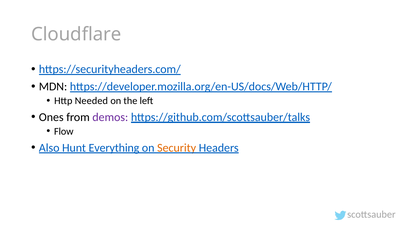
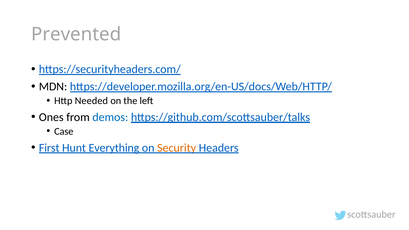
Cloudflare: Cloudflare -> Prevented (76, 34)
demos colour: purple -> blue (110, 117)
Flow: Flow -> Case (64, 131)
Also: Also -> First (49, 148)
